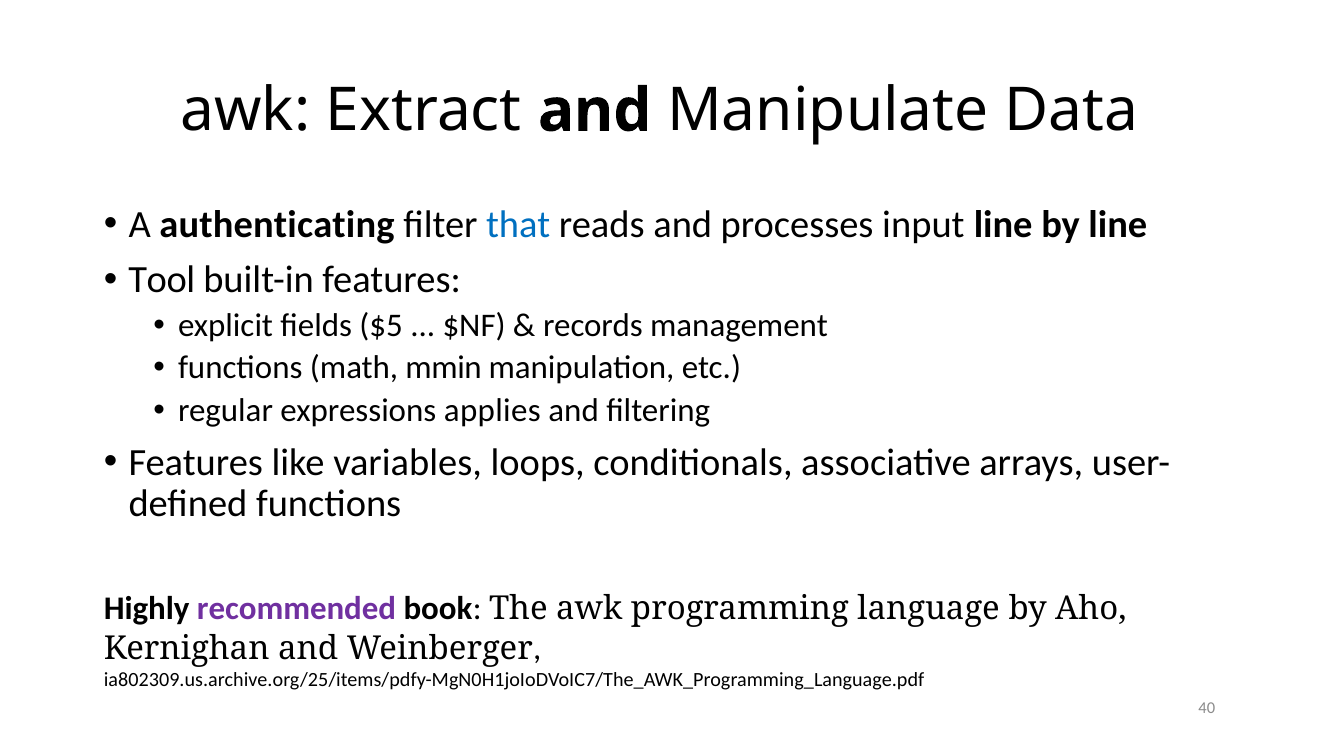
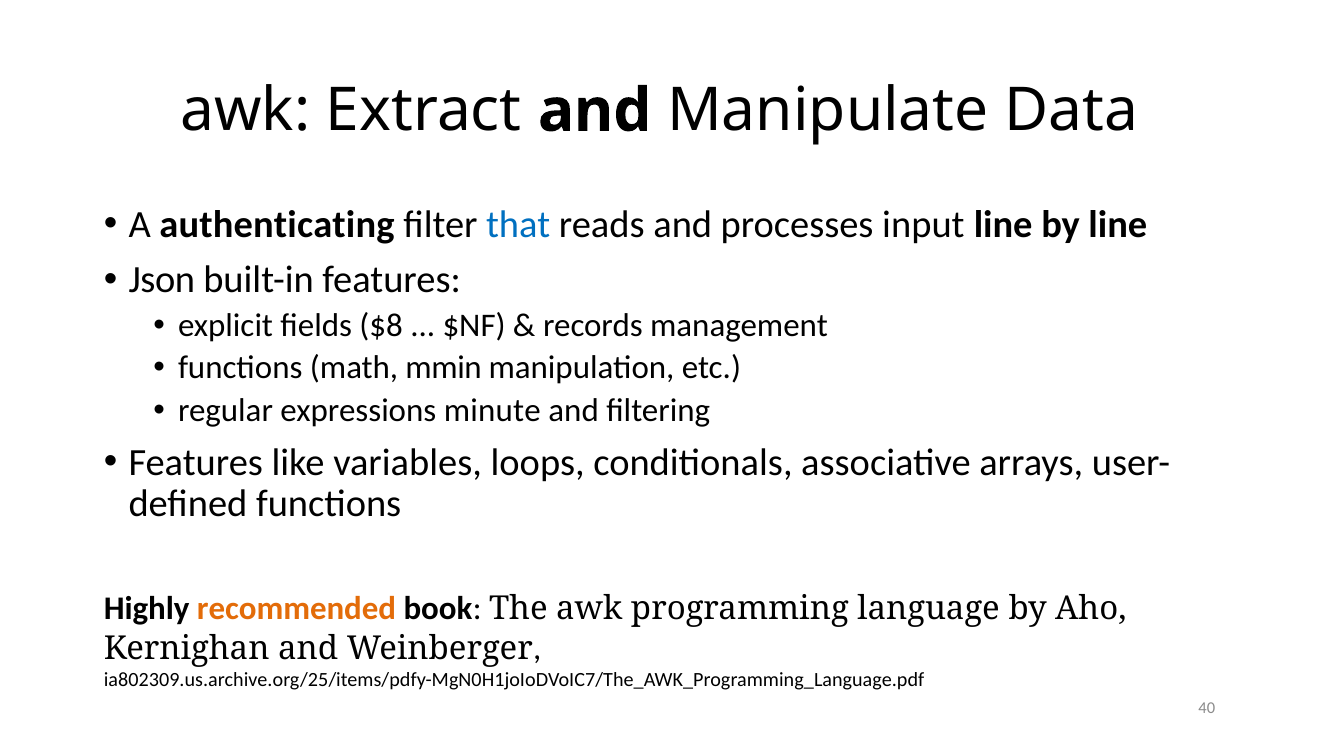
Tool: Tool -> Json (162, 280)
$5: $5 -> $8 (381, 325)
applies: applies -> minute (492, 410)
recommended colour: purple -> orange (297, 609)
